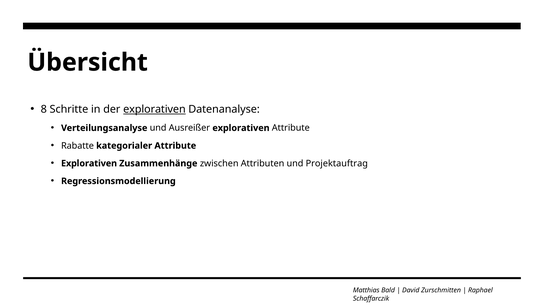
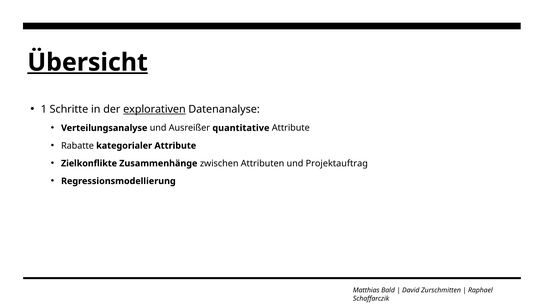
Übersicht underline: none -> present (88, 62)
8: 8 -> 1 (44, 109)
Ausreißer explorativen: explorativen -> quantitative (241, 128)
Explorativen: Explorativen -> Zielkonflikte (89, 163)
